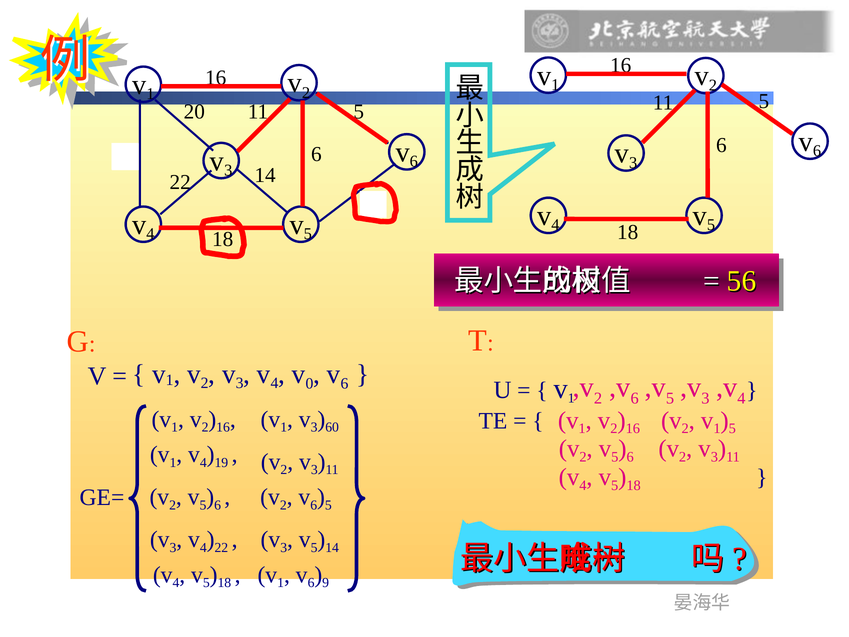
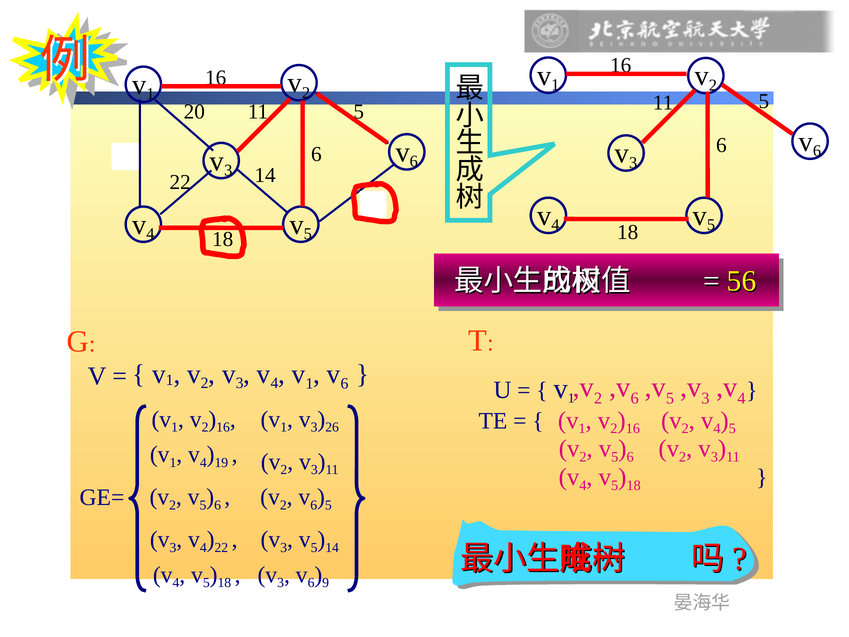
0: 0 -> 1 (310, 383)
60: 60 -> 26 (332, 427)
1: 1 -> 4 (717, 429)
1: 1 -> 3 (281, 583)
